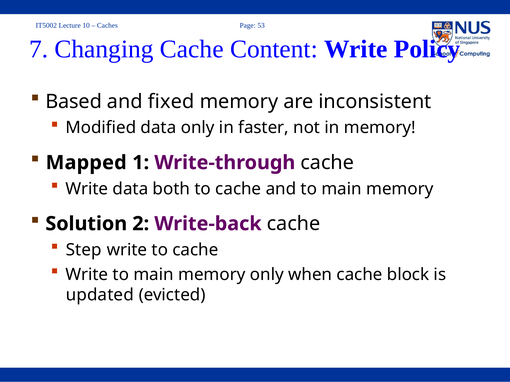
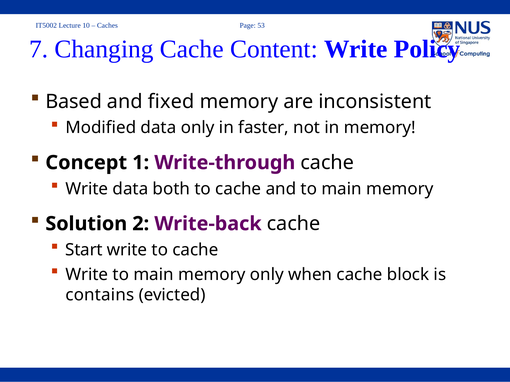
Mapped: Mapped -> Concept (86, 163)
Step: Step -> Start (84, 250)
updated: updated -> contains (100, 295)
